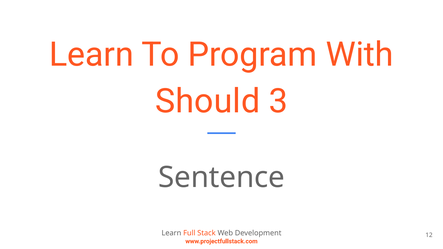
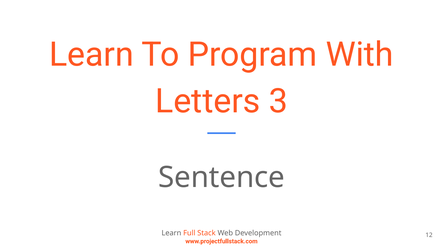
Should: Should -> Letters (208, 101)
